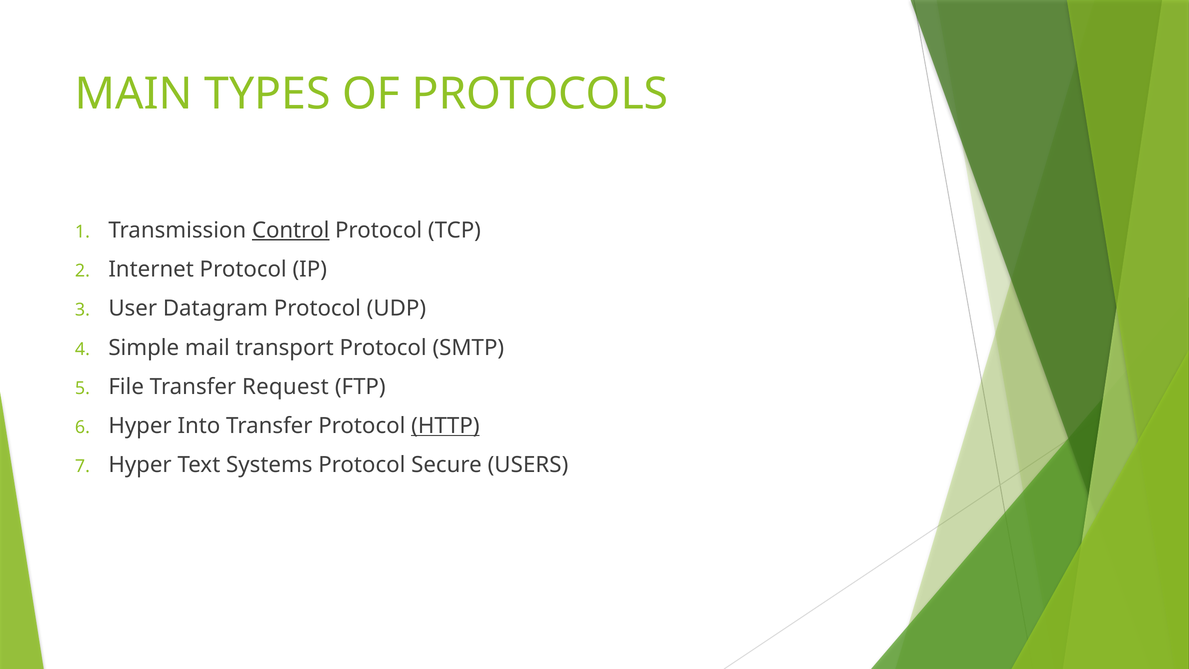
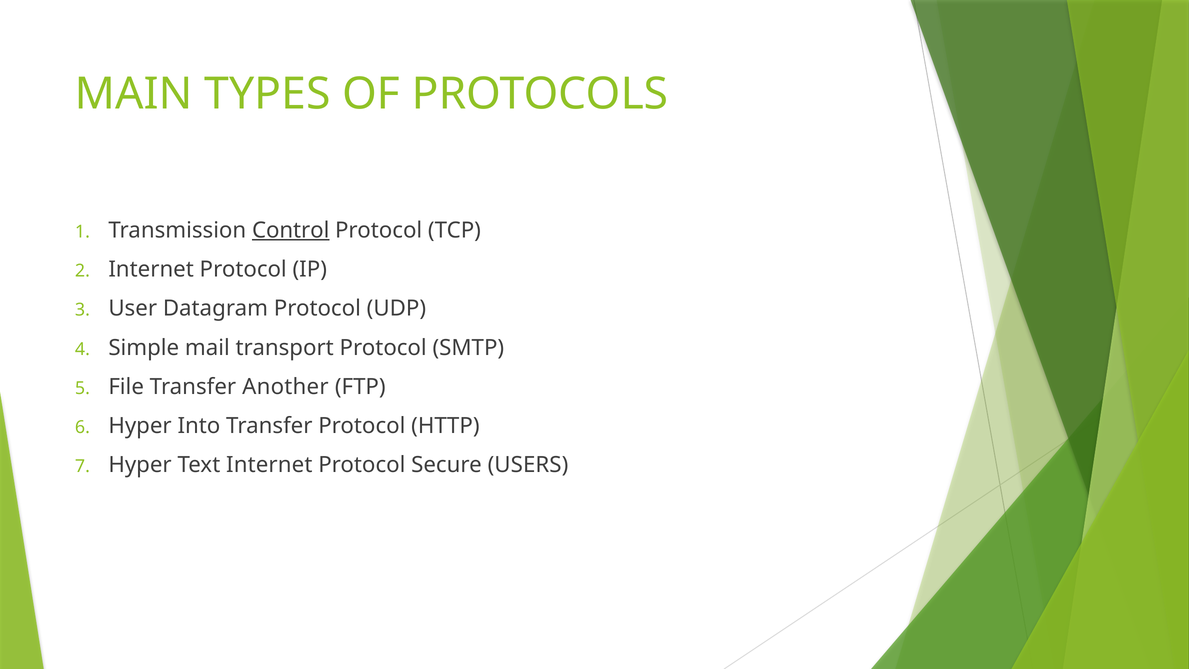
Request: Request -> Another (285, 387)
HTTP underline: present -> none (445, 426)
Text Systems: Systems -> Internet (269, 465)
